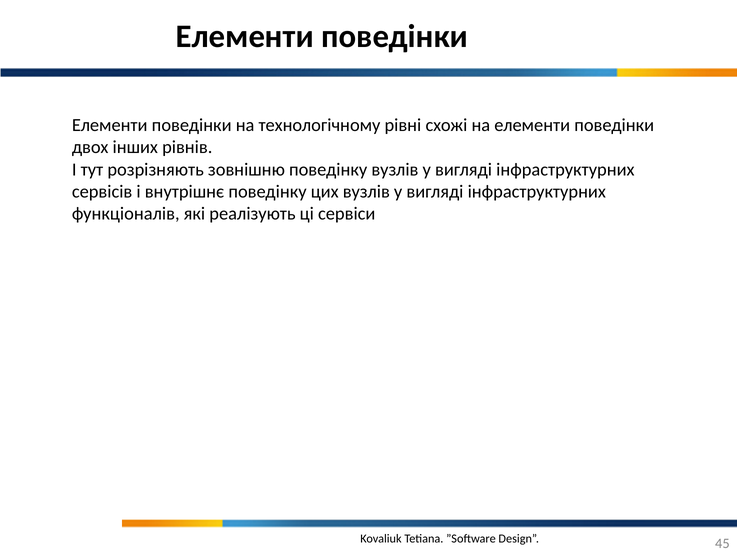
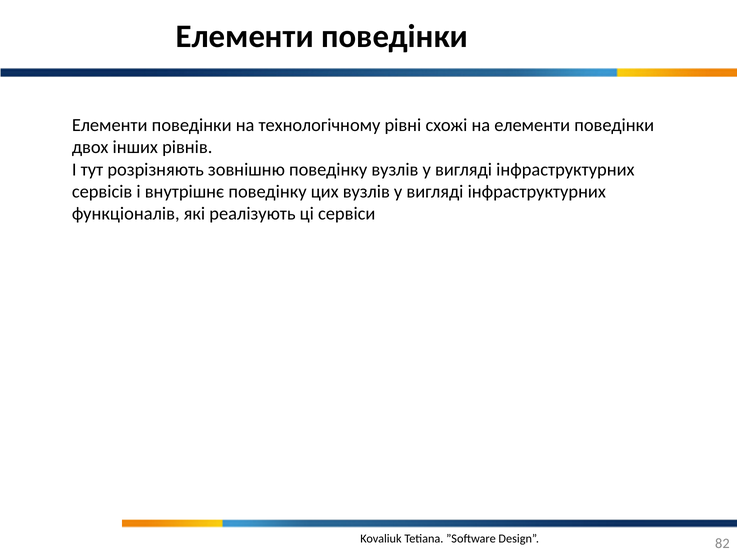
45: 45 -> 82 (722, 543)
